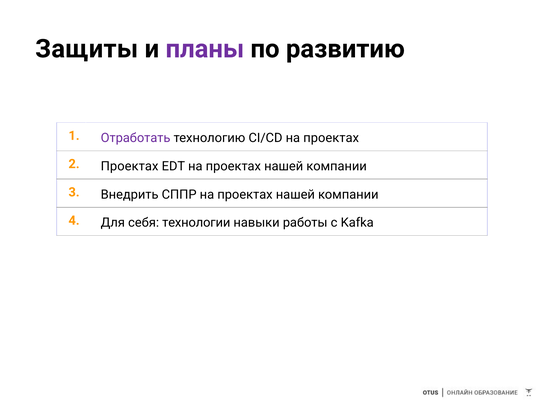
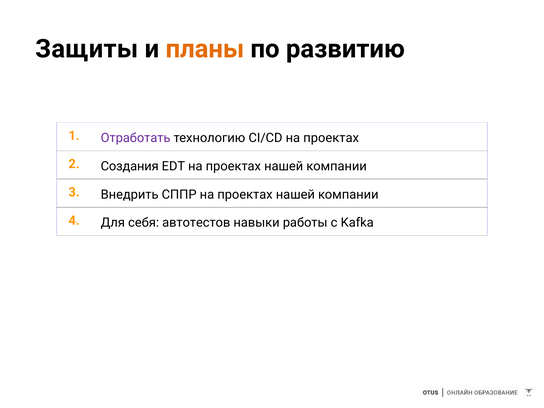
планы colour: purple -> orange (205, 49)
2 Проектах: Проектах -> Создания (130, 166)
технологии: технологии -> автотестов (196, 223)
